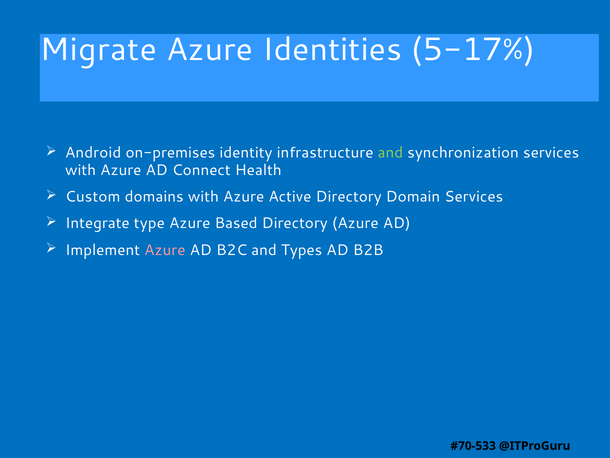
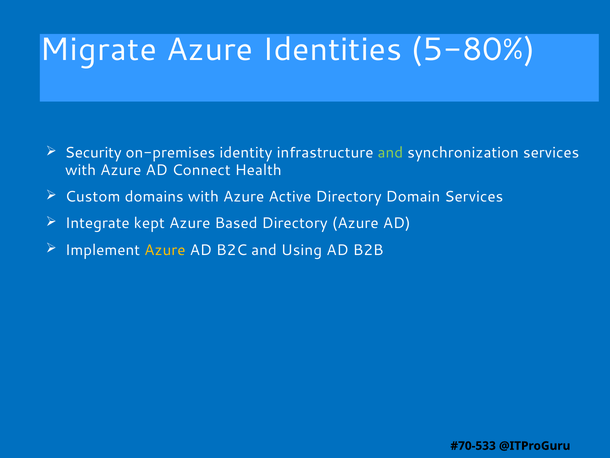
5-17%: 5-17% -> 5-80% (473, 50)
Android: Android -> Security (93, 153)
type: type -> kept (149, 223)
Azure colour: pink -> yellow (165, 250)
Types: Types -> Using (302, 250)
